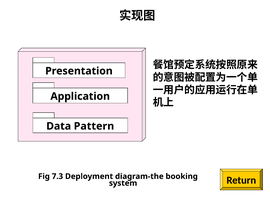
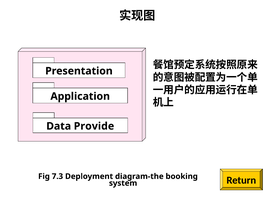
Pattern: Pattern -> Provide (94, 126)
